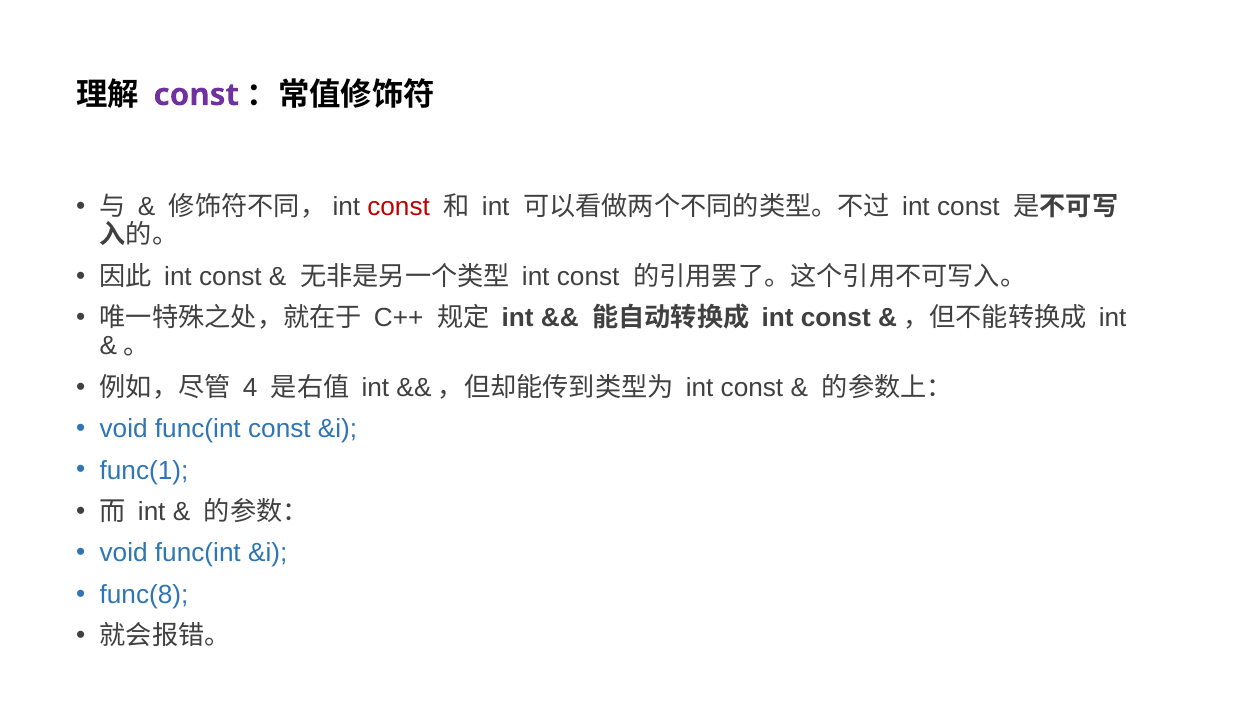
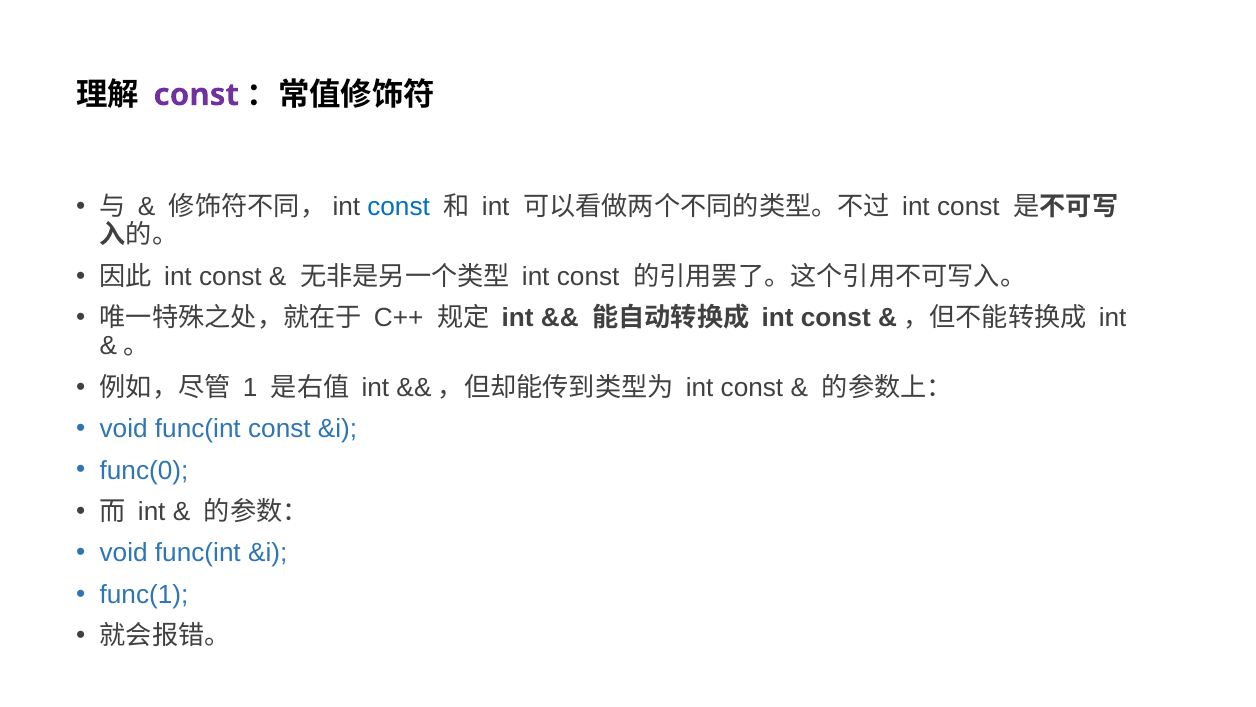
const colour: red -> blue (399, 207)
4: 4 -> 1 (250, 387)
func(1: func(1 -> func(0 (144, 470)
func(8: func(8 -> func(1 (144, 594)
